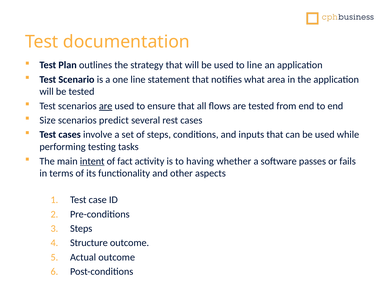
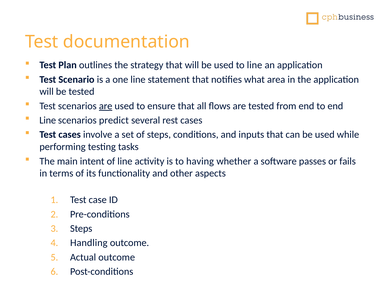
Size: Size -> Line (48, 120)
intent underline: present -> none (92, 161)
of fact: fact -> line (125, 161)
Structure: Structure -> Handling (89, 243)
